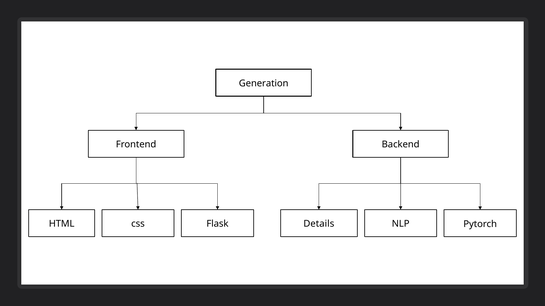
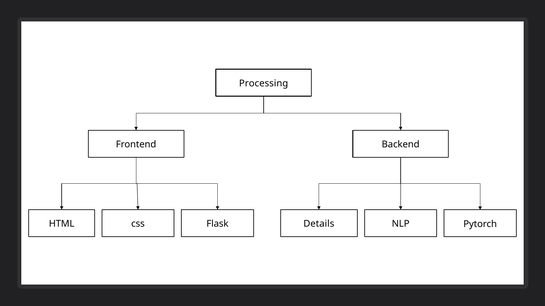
Generation: Generation -> Processing (264, 83)
